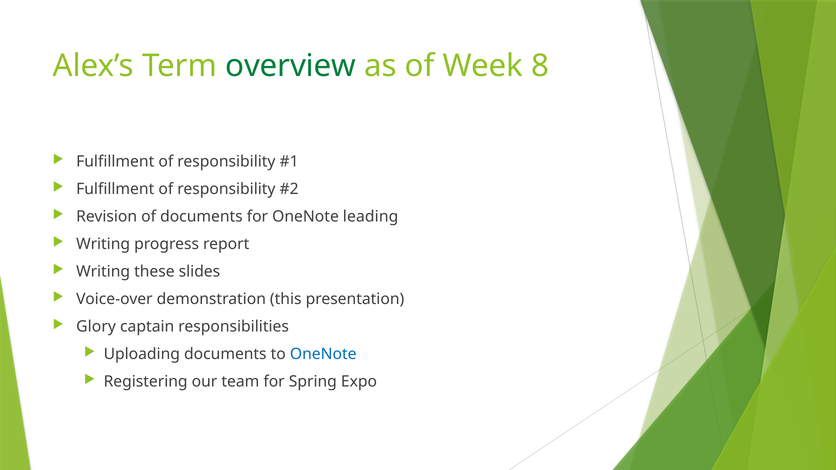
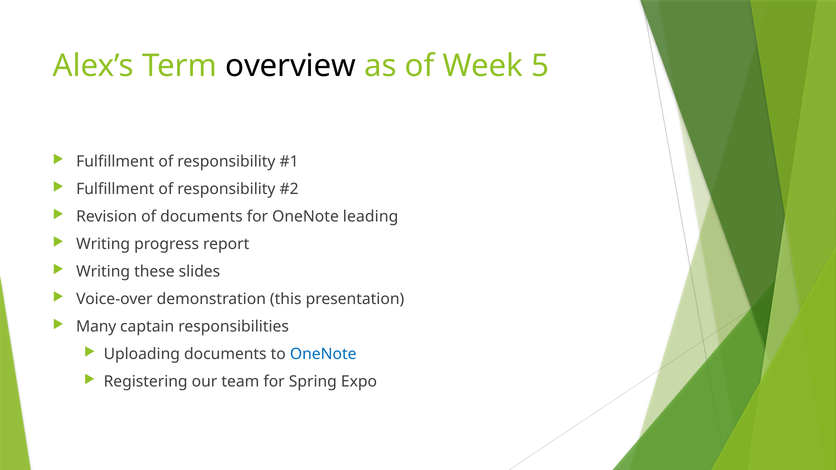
overview colour: green -> black (291, 66)
8: 8 -> 5 (540, 66)
Glory: Glory -> Many (96, 327)
